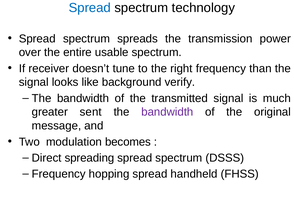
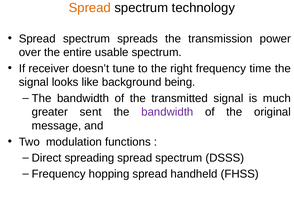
Spread colour: blue -> orange (90, 8)
than: than -> time (260, 68)
verify: verify -> being (180, 82)
becomes: becomes -> functions (128, 142)
